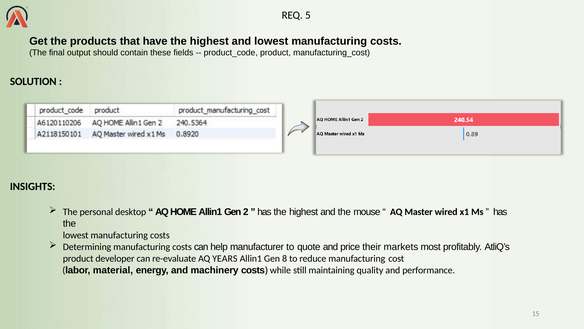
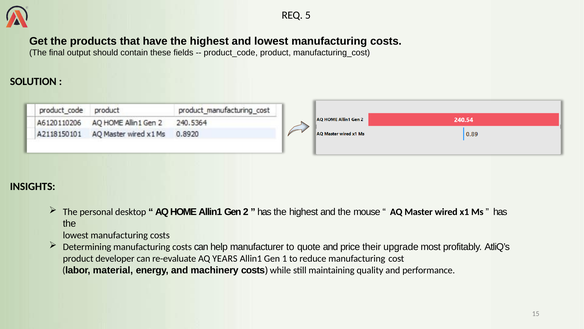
markets: markets -> upgrade (401, 247)
8: 8 -> 1 (285, 258)
